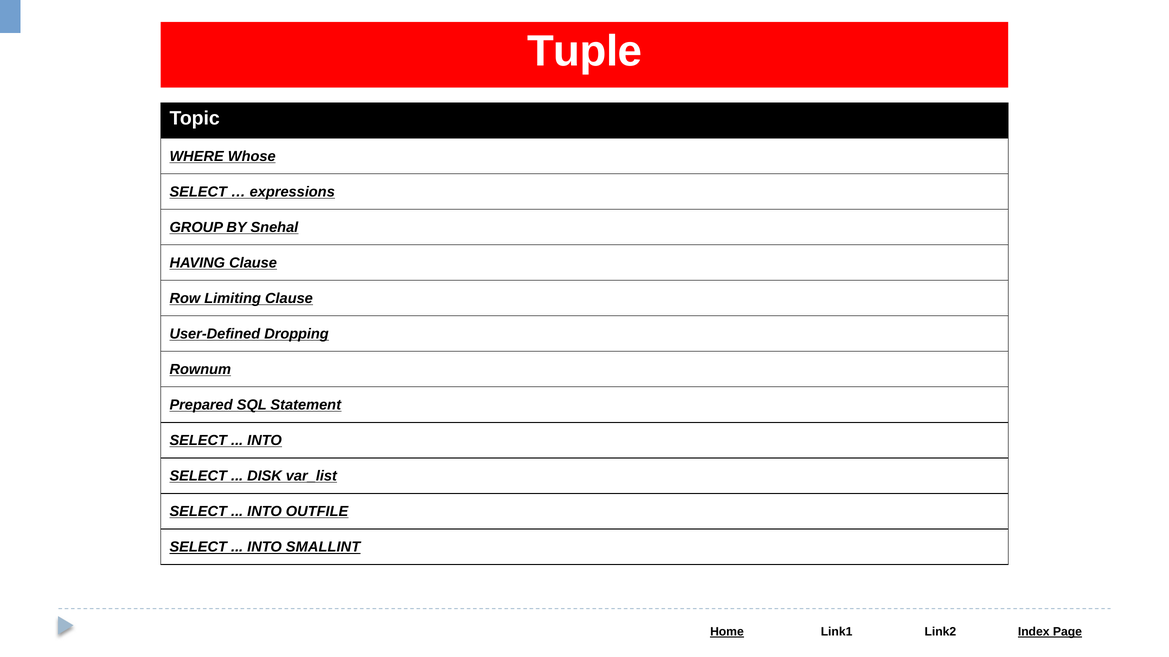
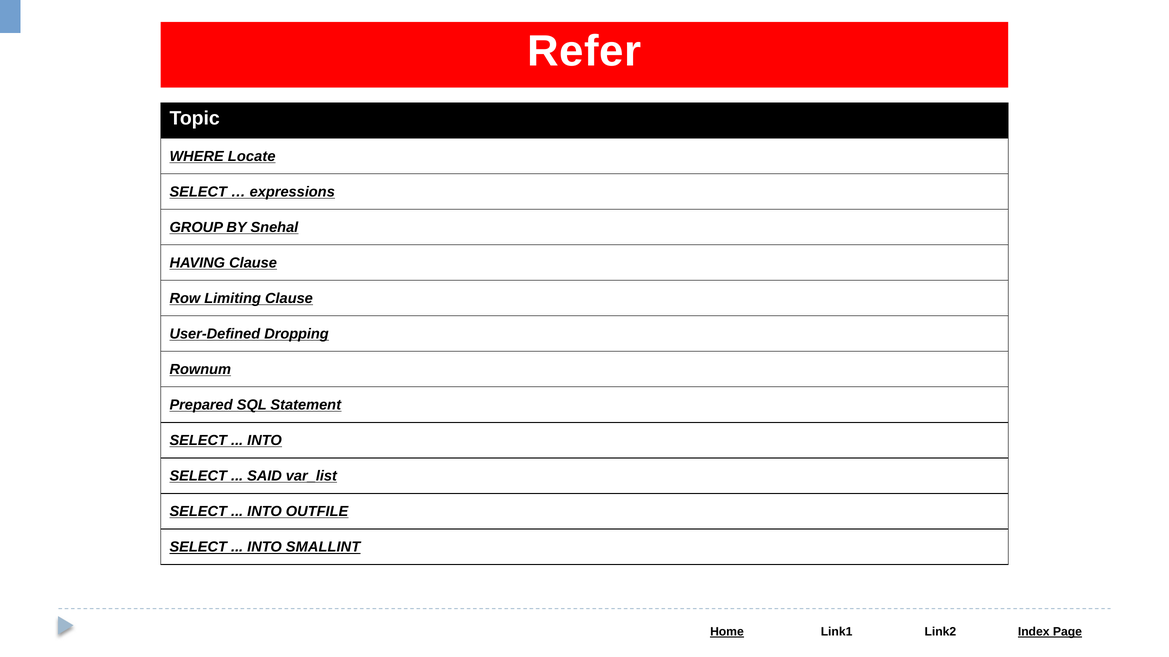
Tuple: Tuple -> Refer (584, 51)
Whose: Whose -> Locate (252, 156)
DISK: DISK -> SAID (265, 476)
